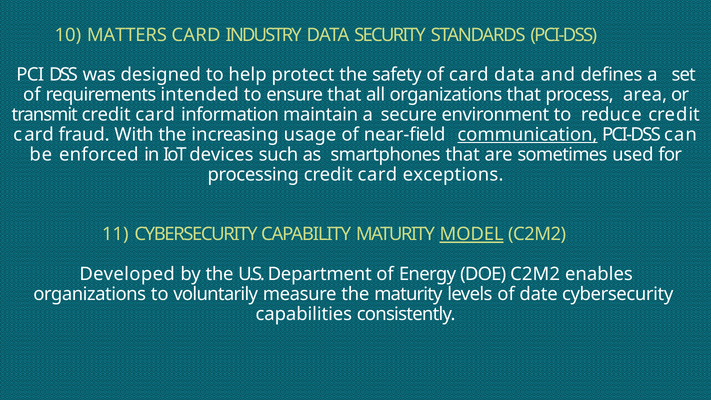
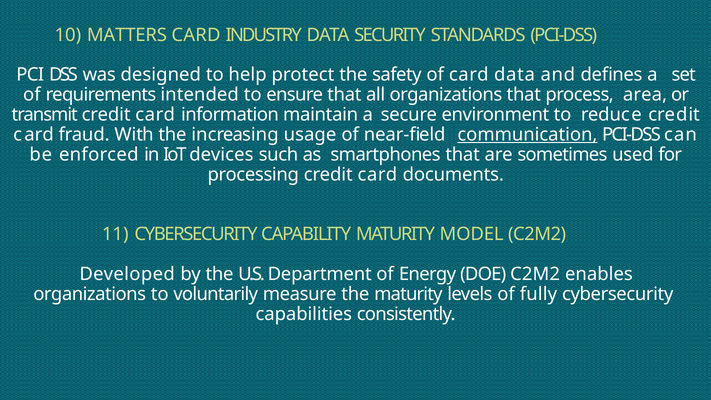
exceptions: exceptions -> documents (453, 174)
MODEL underline: present -> none (472, 234)
date: date -> fully (538, 294)
